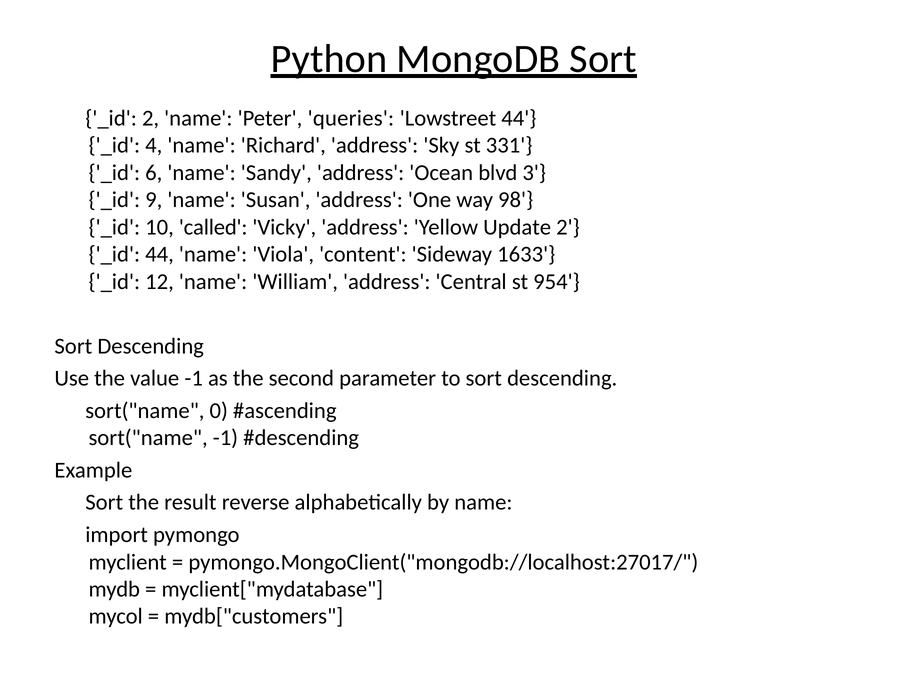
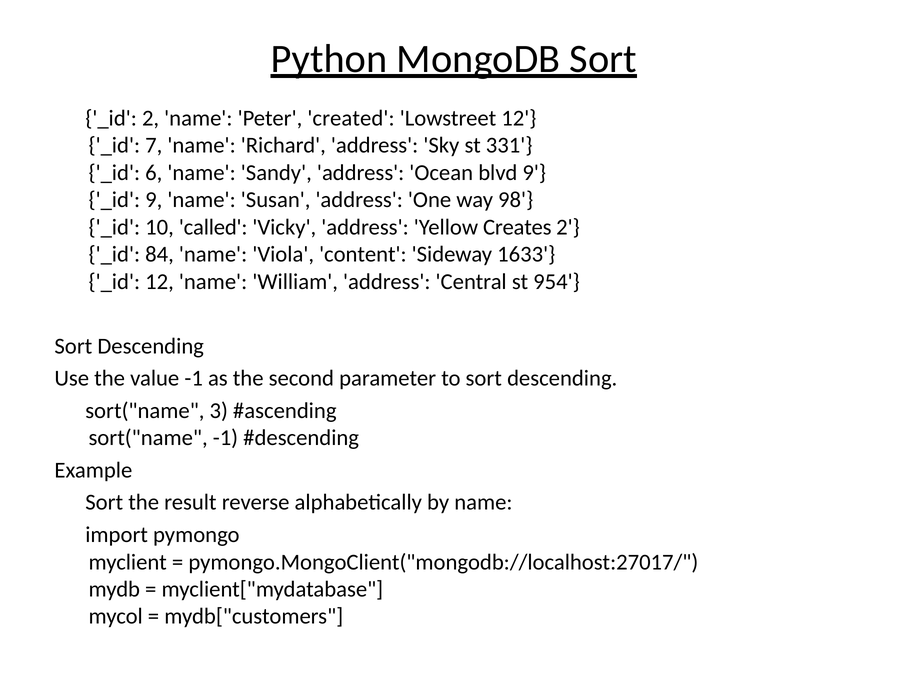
queries: queries -> created (351, 118)
Lowstreet 44: 44 -> 12 (519, 118)
4: 4 -> 7 (154, 145)
blvd 3: 3 -> 9 (534, 173)
Update: Update -> Creates (517, 227)
_id 44: 44 -> 84 (160, 254)
0: 0 -> 3 (219, 411)
